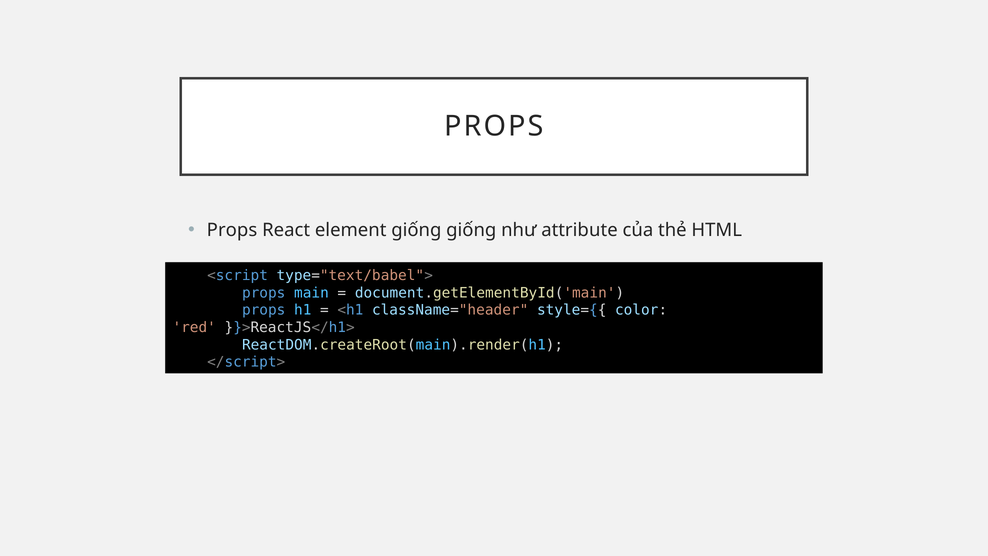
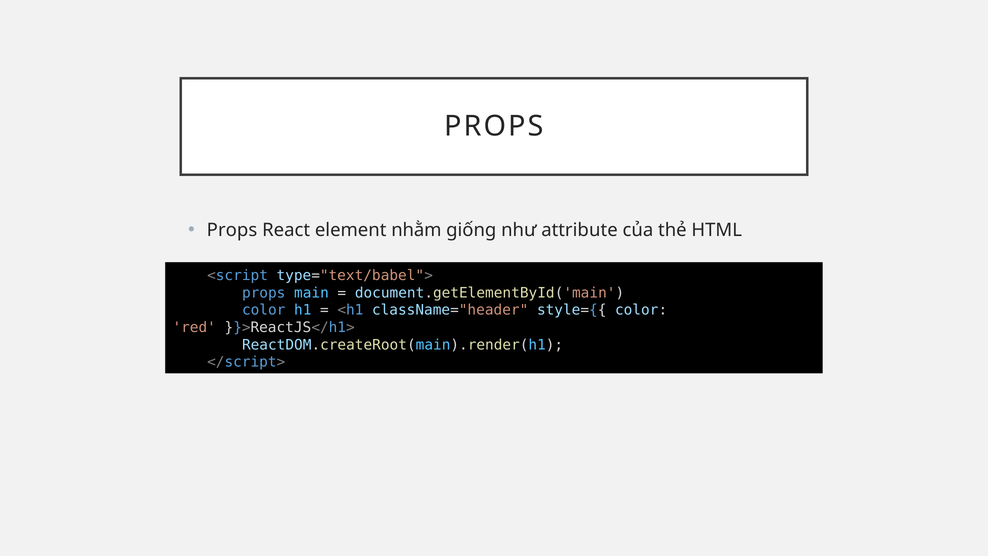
element giống: giống -> nhằm (416, 230)
props: props -> color (264, 310)
